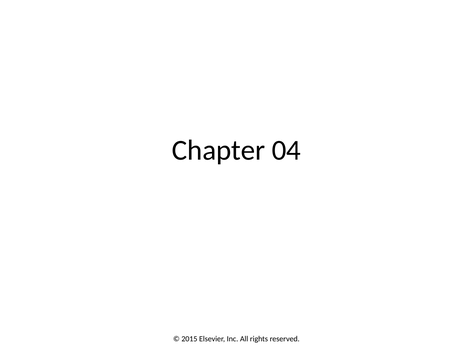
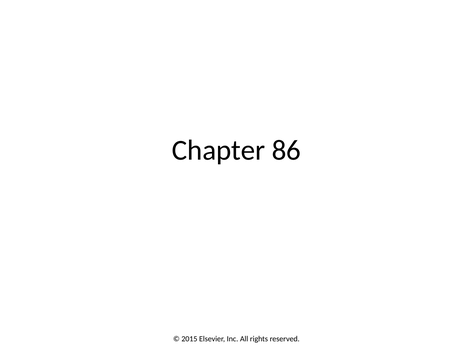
04: 04 -> 86 (286, 150)
